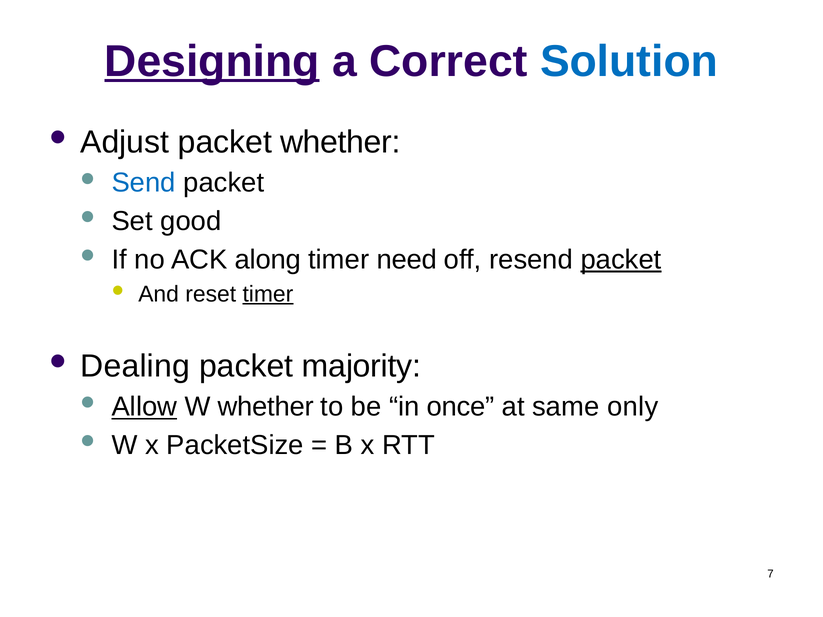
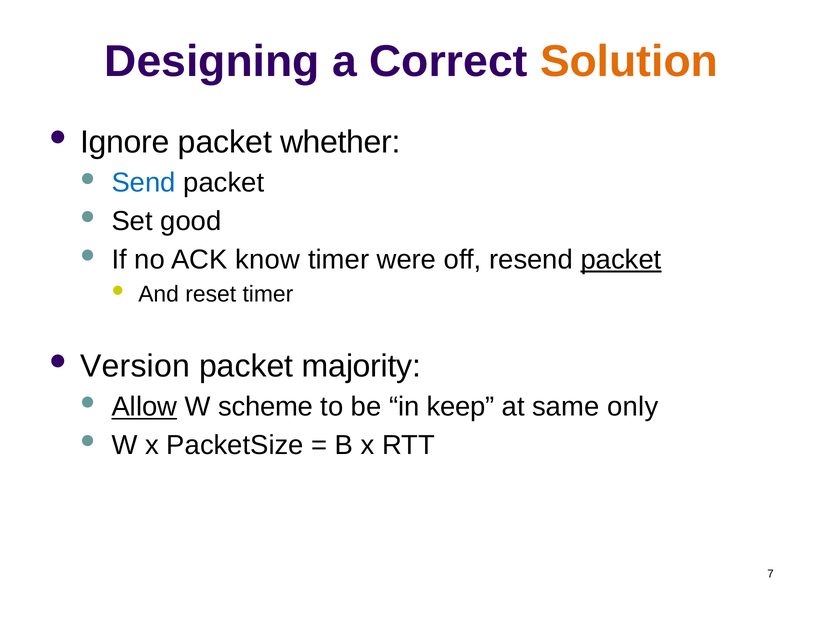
Designing underline: present -> none (212, 61)
Solution colour: blue -> orange (629, 61)
Adjust: Adjust -> Ignore (125, 142)
along: along -> know (268, 260)
need: need -> were (407, 260)
timer underline: present -> none (268, 294)
Dealing: Dealing -> Version (135, 366)
W whether: whether -> scheme (266, 407)
once: once -> keep (461, 407)
